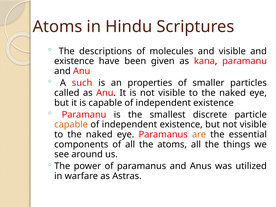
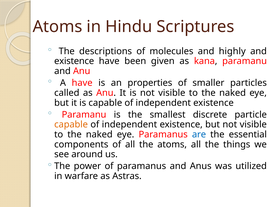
and visible: visible -> highly (232, 51)
A such: such -> have (82, 83)
are colour: orange -> blue (199, 134)
